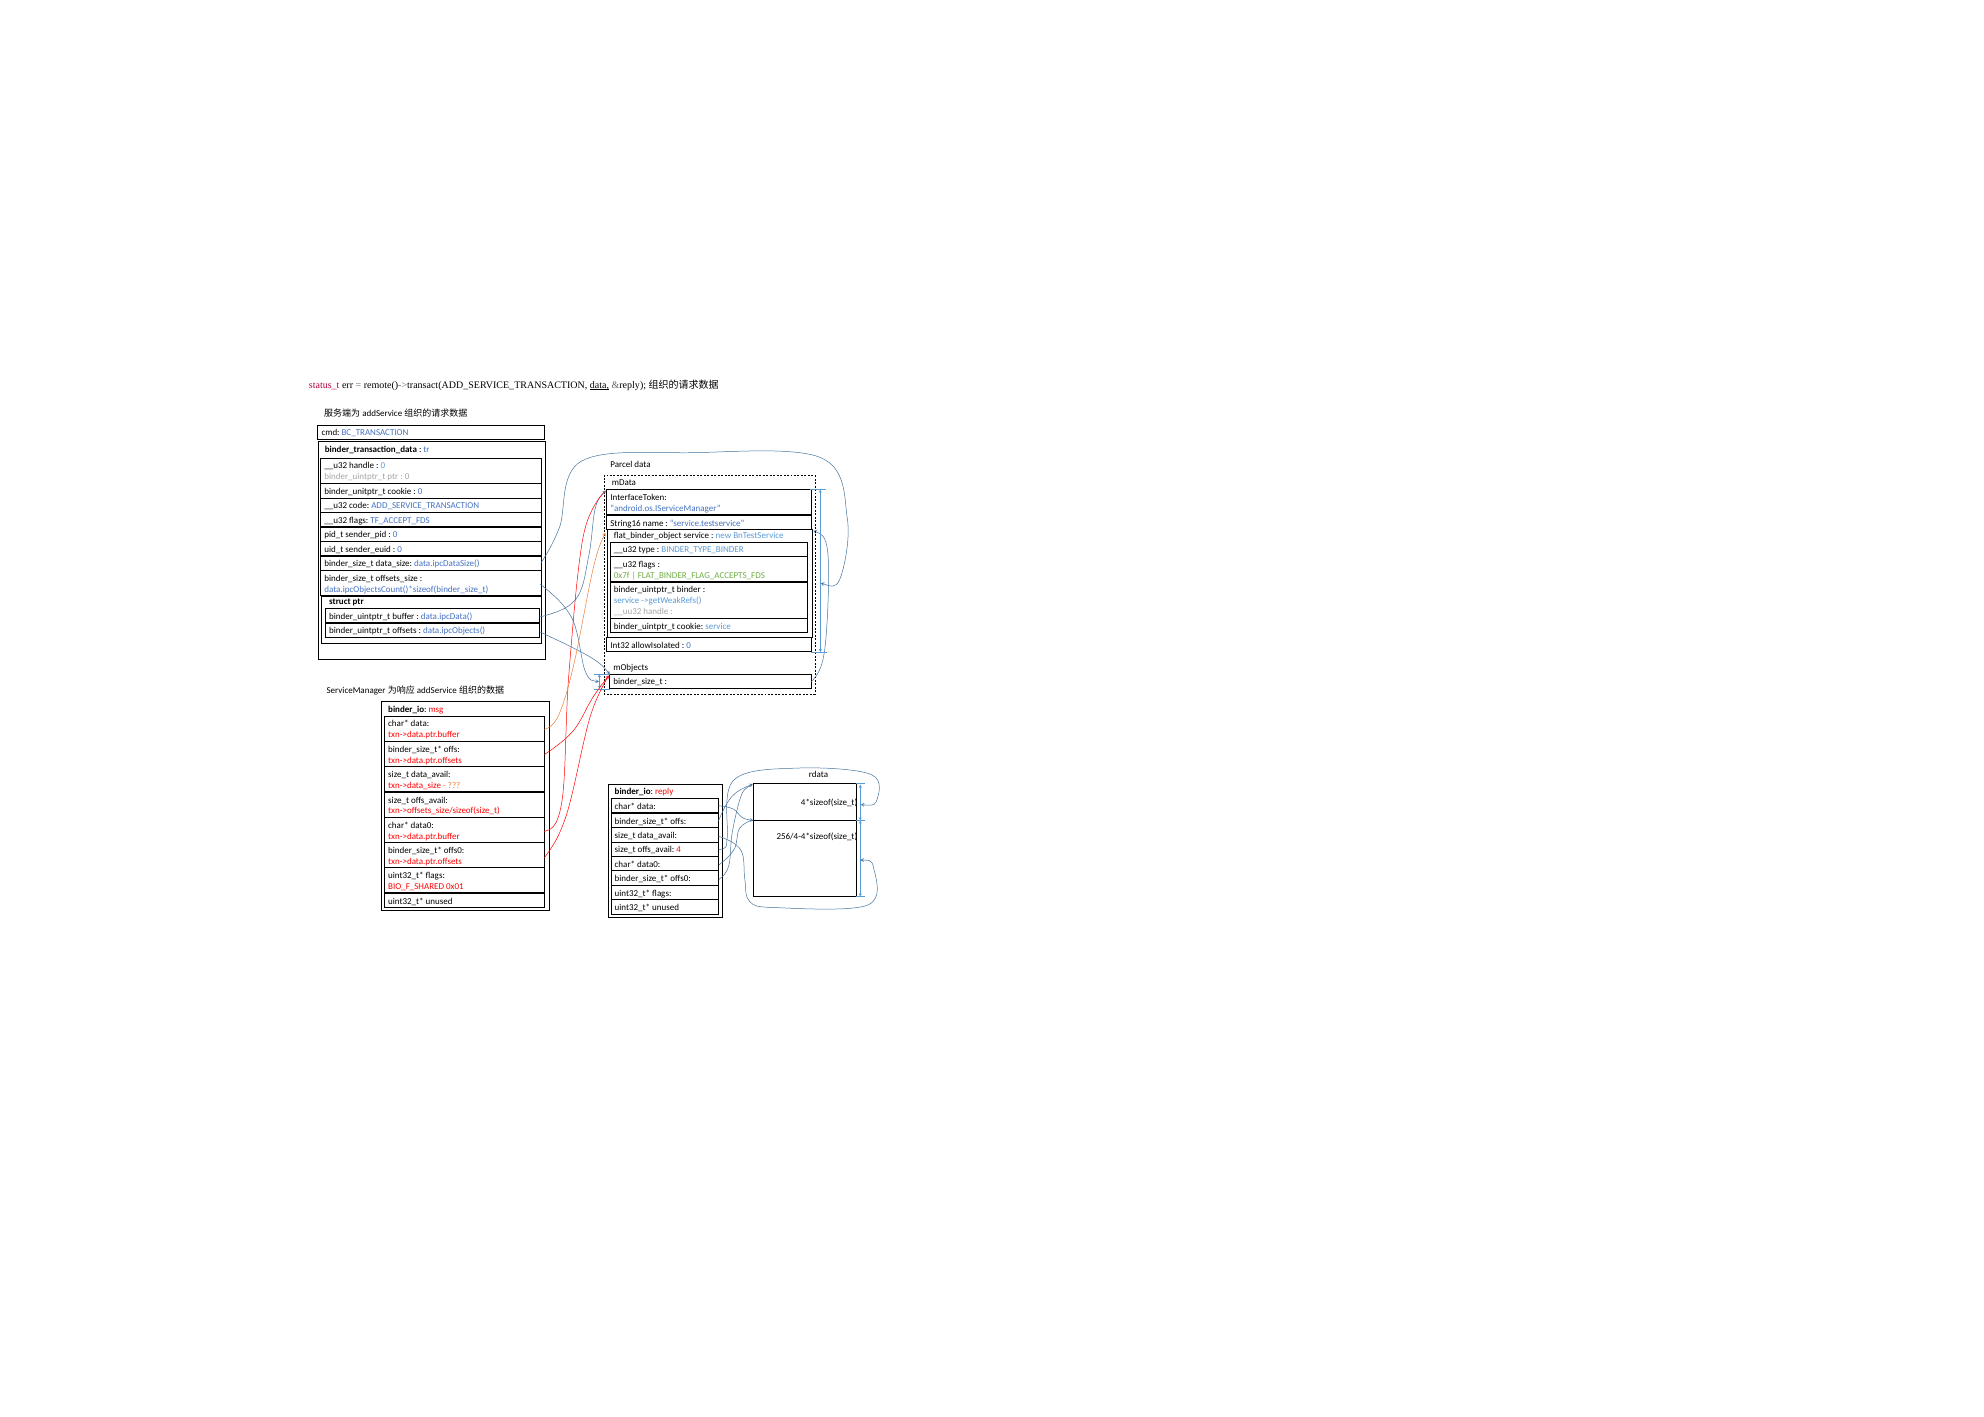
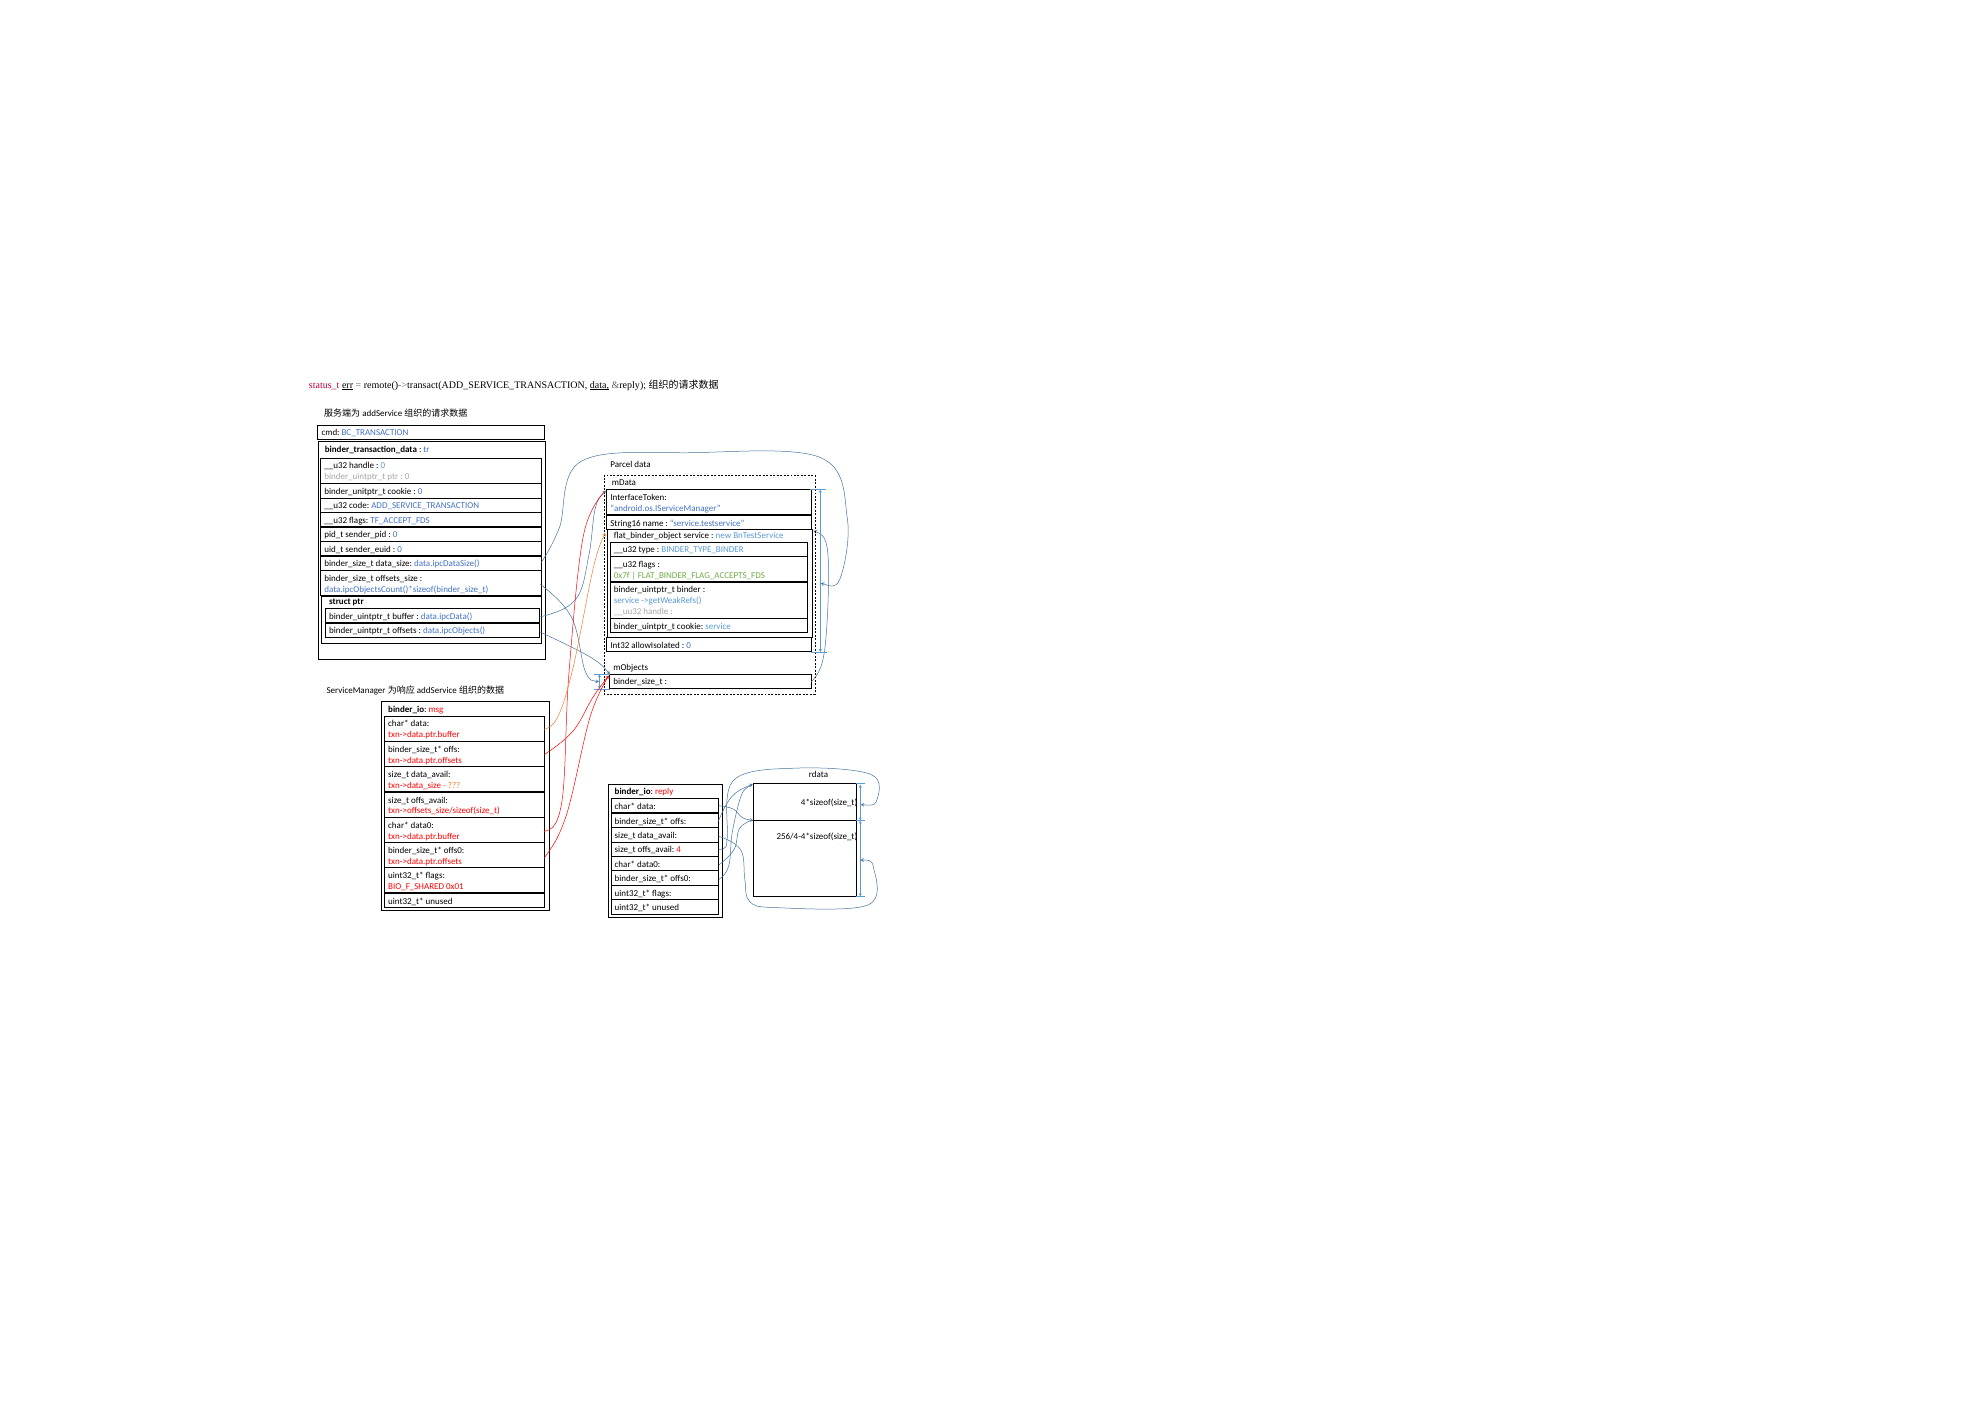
err underline: none -> present (348, 385)
